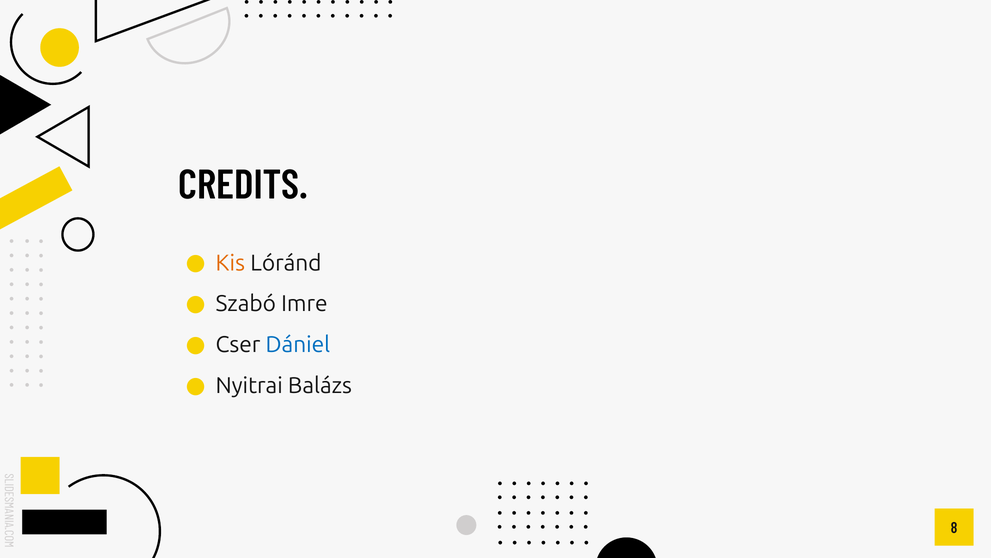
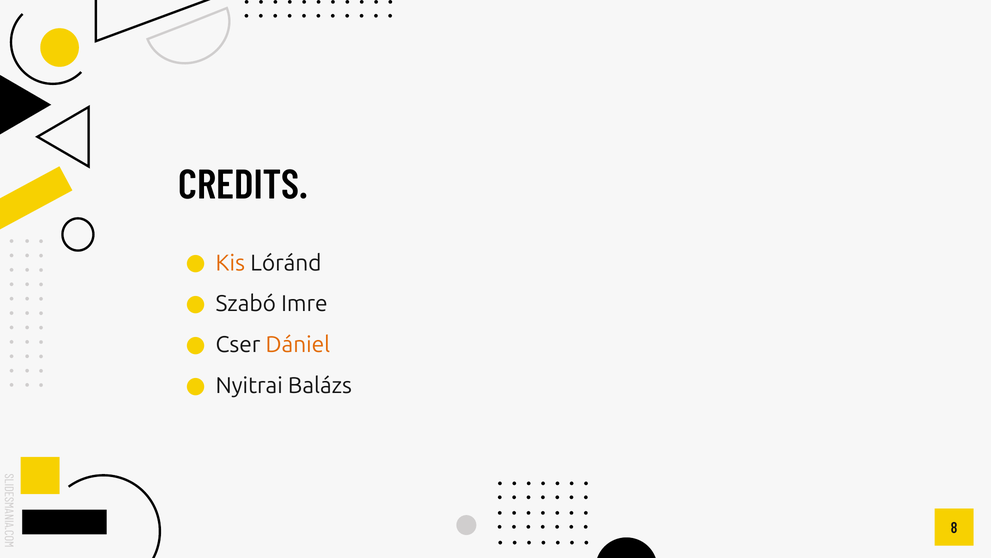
Dániel colour: blue -> orange (298, 344)
